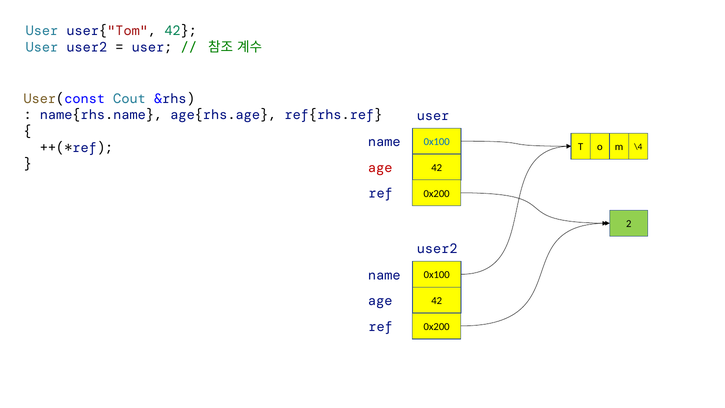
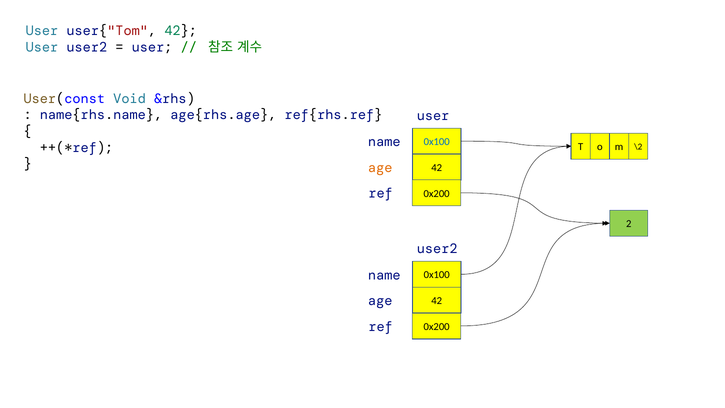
Cout: Cout -> Void (130, 99)
\4: \4 -> \2 (638, 147)
age colour: red -> orange (380, 168)
